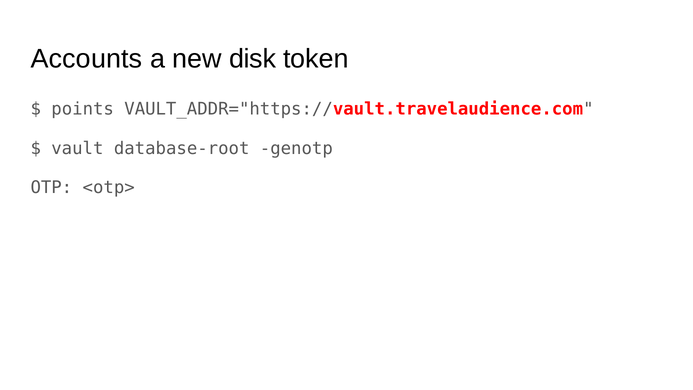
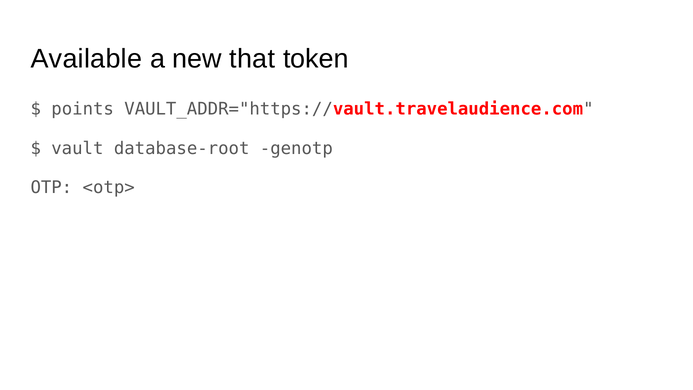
Accounts: Accounts -> Available (86, 59)
disk: disk -> that (252, 59)
